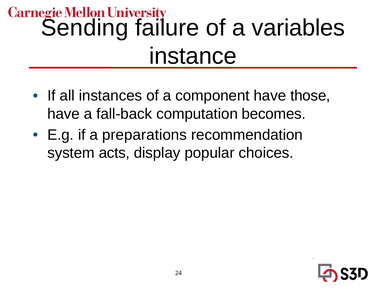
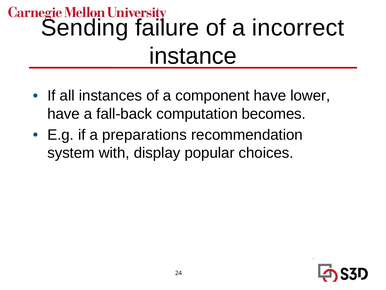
variables: variables -> incorrect (298, 28)
those: those -> lower (310, 96)
acts: acts -> with (114, 153)
